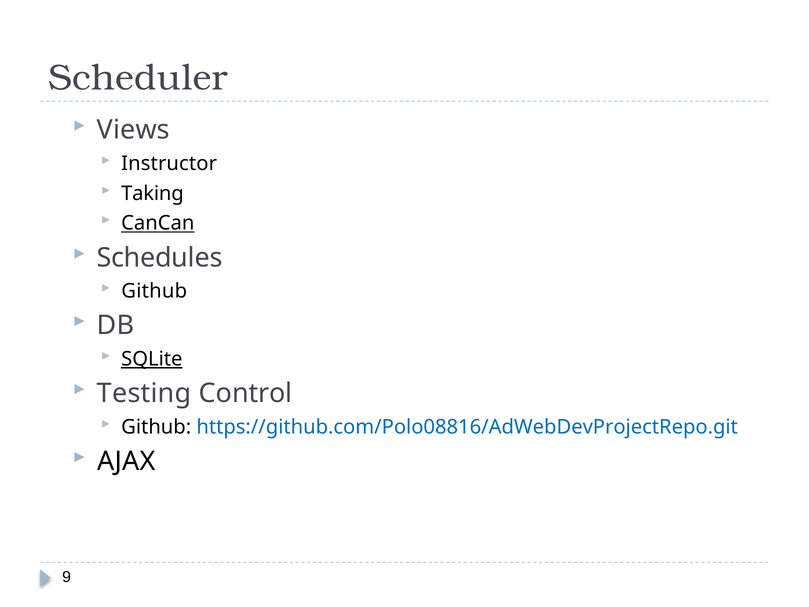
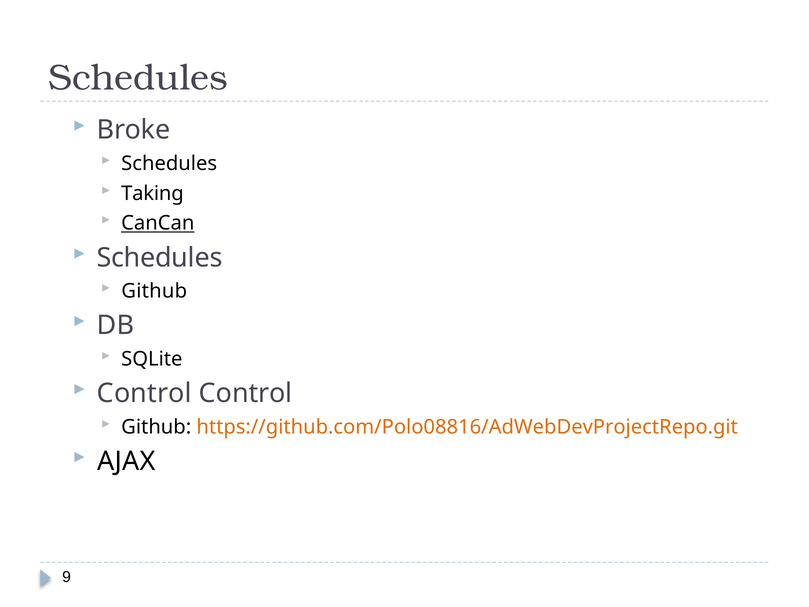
Scheduler: Scheduler -> Schedules (138, 78)
Views: Views -> Broke (134, 130)
Instructor: Instructor -> Schedules (169, 163)
SQLite underline: present -> none (152, 359)
Testing: Testing -> Control (144, 393)
https://github.com/Polo08816/AdWebDevProjectRepo.git colour: blue -> orange (467, 427)
